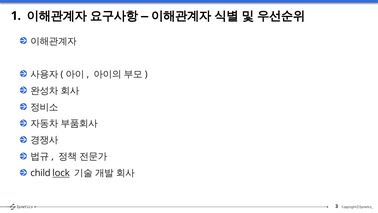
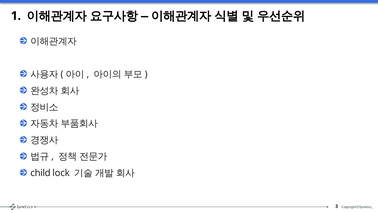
lock underline: present -> none (61, 173)
